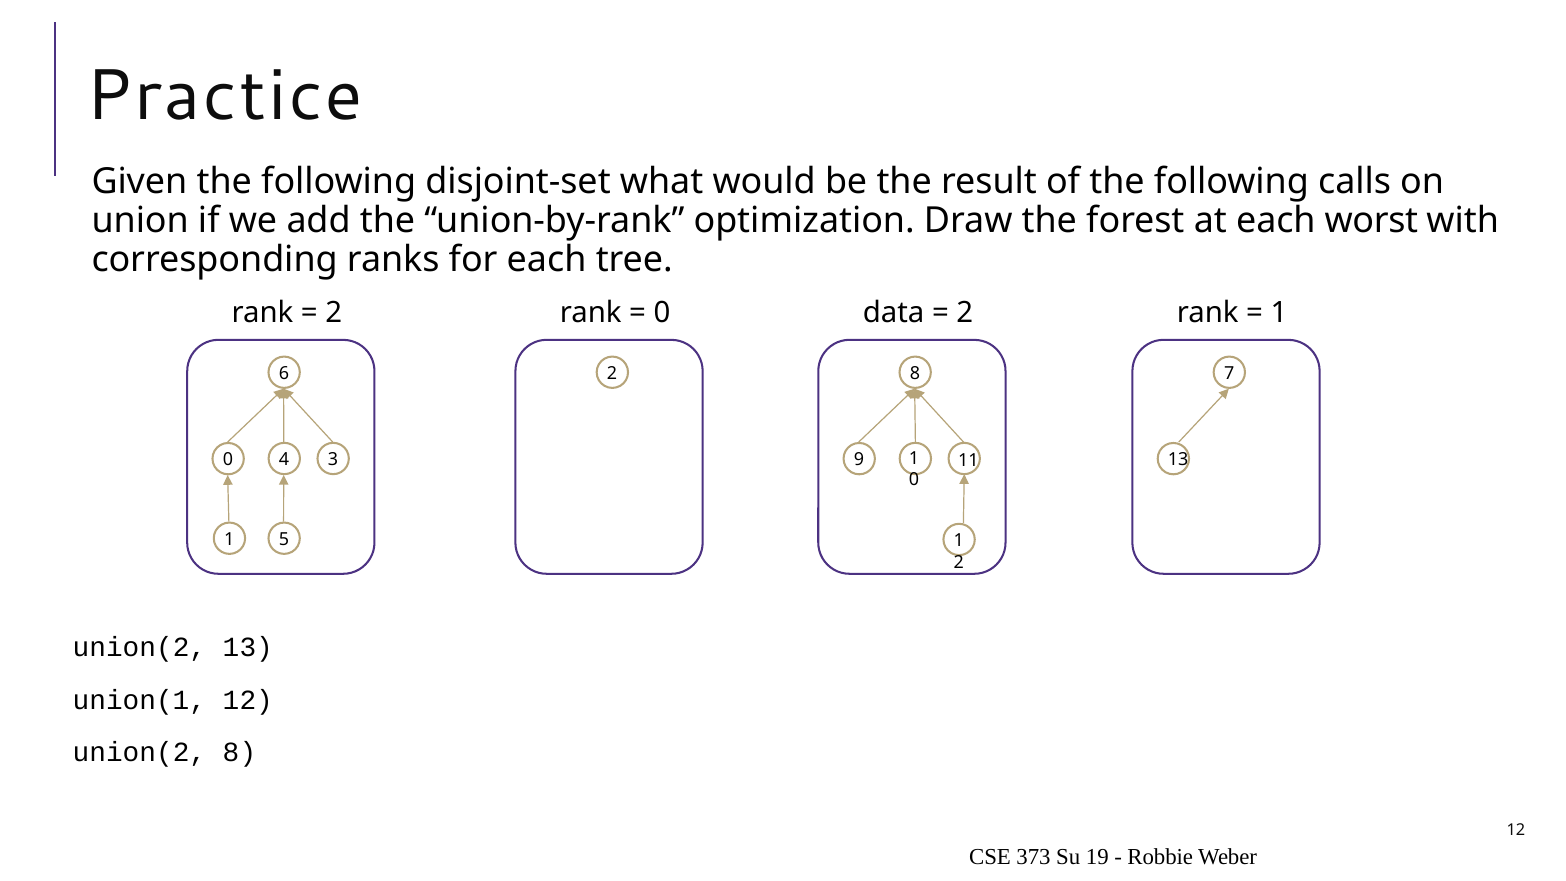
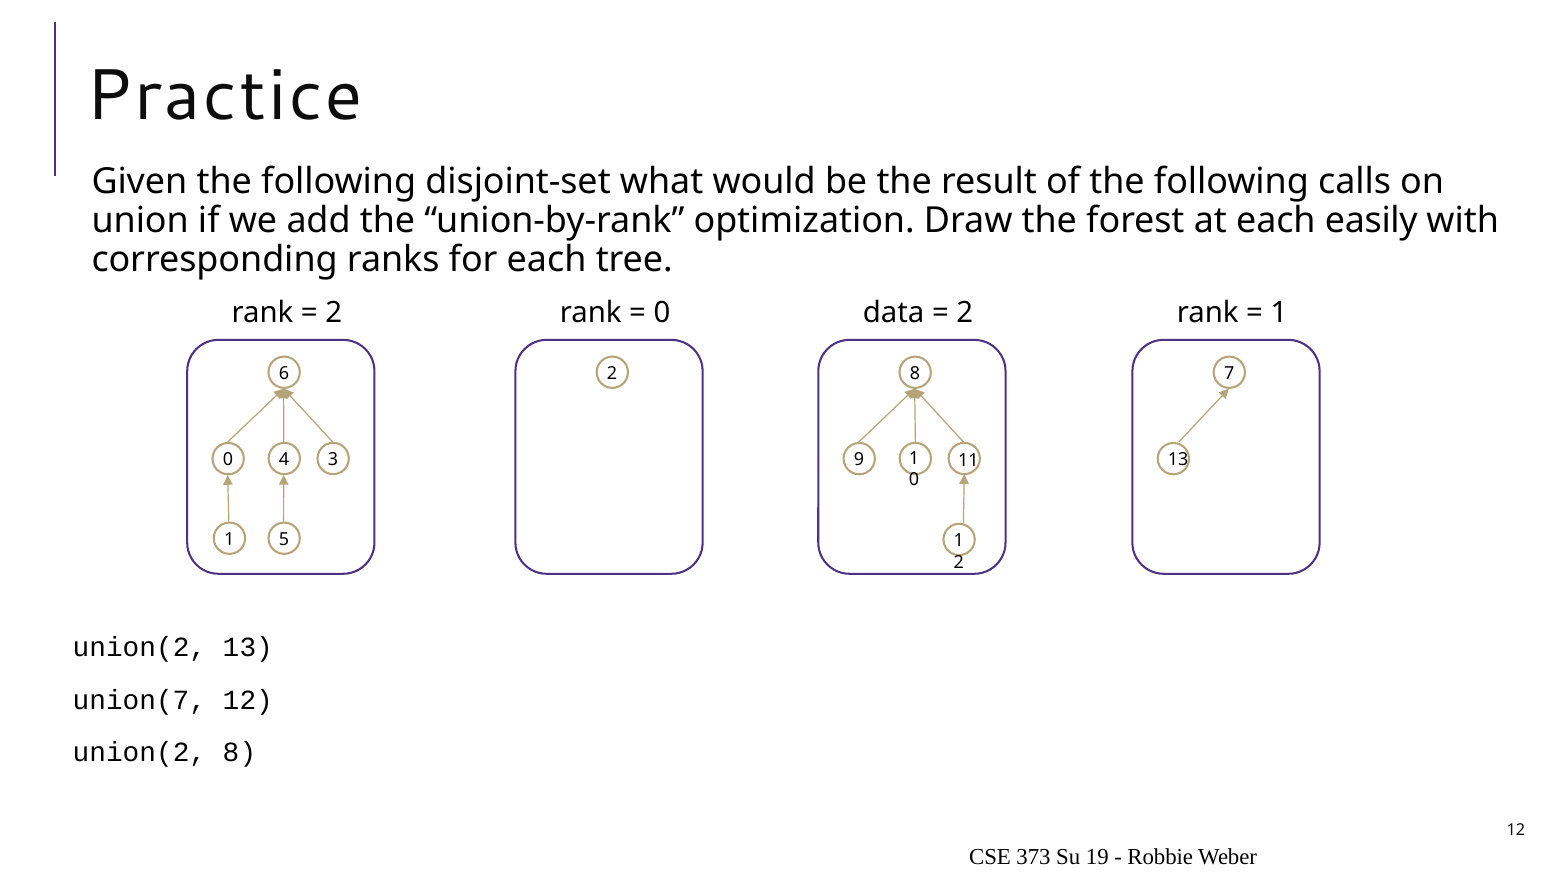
worst: worst -> easily (1371, 221)
union(1: union(1 -> union(7 (139, 700)
